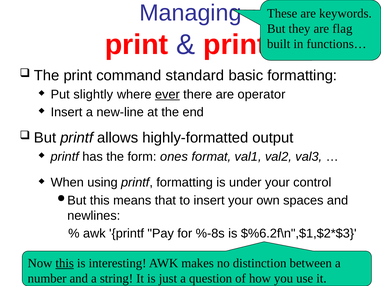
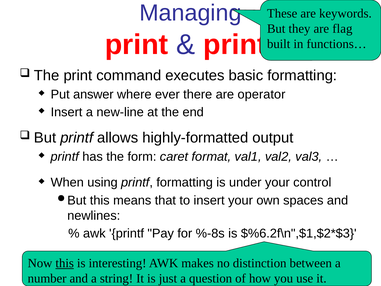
standard: standard -> executes (195, 75)
slightly: slightly -> answer (93, 94)
ever underline: present -> none (167, 94)
ones: ones -> caret (174, 156)
